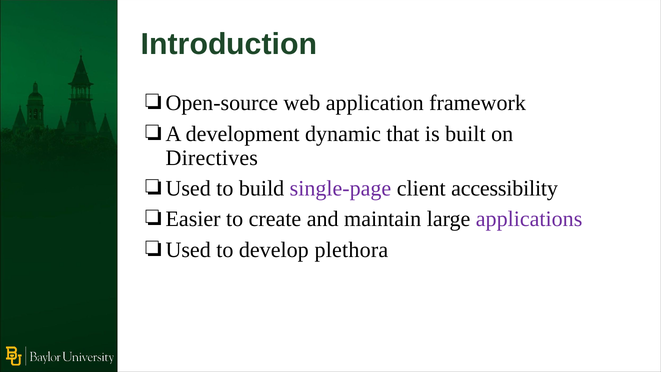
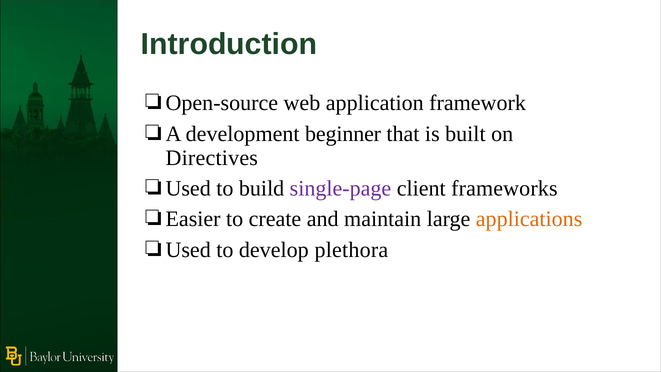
dynamic: dynamic -> beginner (343, 134)
accessibility: accessibility -> frameworks (504, 188)
applications colour: purple -> orange (529, 219)
